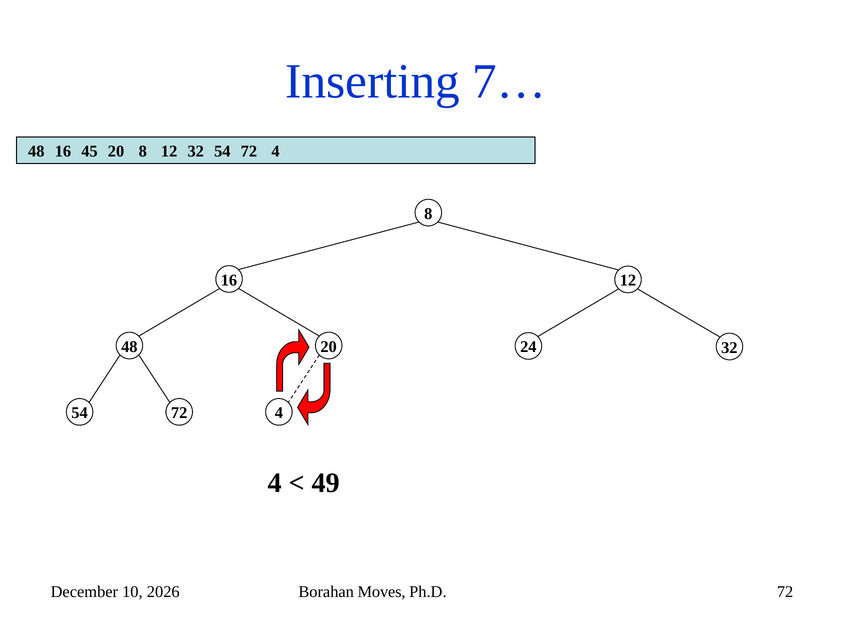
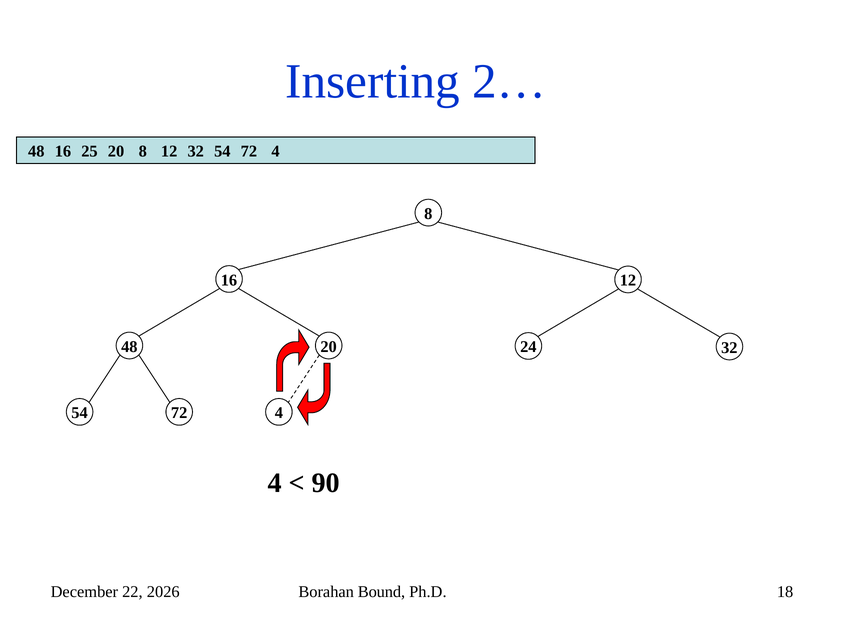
7…: 7… -> 2… (509, 82)
45: 45 -> 25 (89, 151)
49: 49 -> 90 (326, 483)
10: 10 -> 22 (132, 592)
Moves: Moves -> Bound (381, 592)
Ph.D 72: 72 -> 18 (785, 592)
